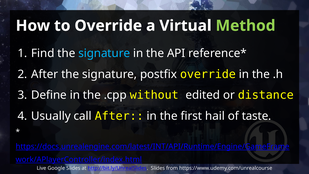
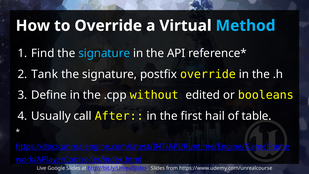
Method colour: light green -> light blue (246, 26)
After: After -> Tank (45, 74)
distance: distance -> booleans (266, 95)
taste: taste -> table (257, 116)
